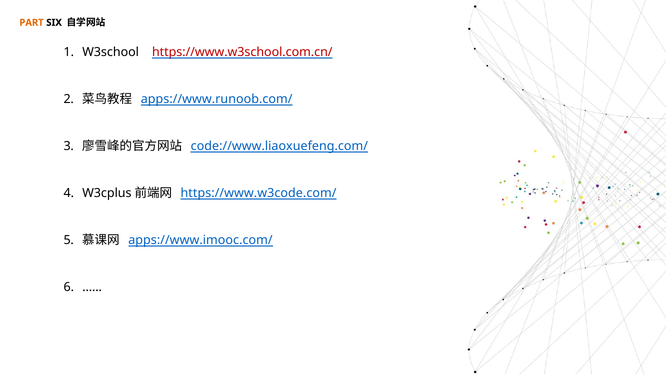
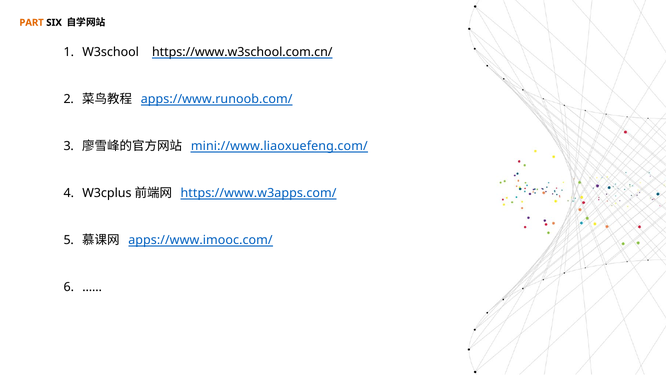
https://www.w3school.com.cn/ colour: red -> black (242, 52)
code://www.liaoxuefeng.com/: code://www.liaoxuefeng.com/ -> mini://www.liaoxuefeng.com/ (279, 146)
https://www.w3code.com/: https://www.w3code.com/ -> https://www.w3apps.com/ (259, 193)
